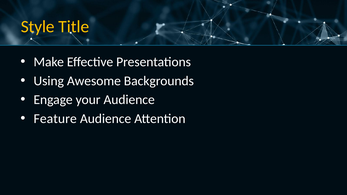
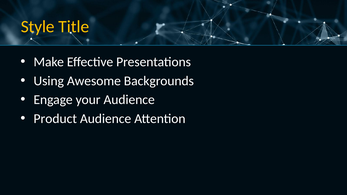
Feature: Feature -> Product (55, 119)
